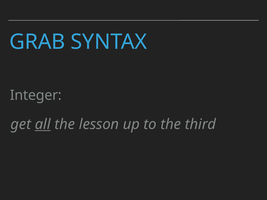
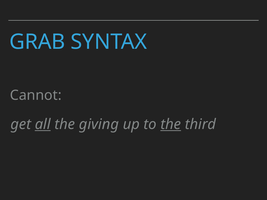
Integer: Integer -> Cannot (36, 95)
lesson: lesson -> giving (99, 125)
the underline: none -> present (171, 125)
